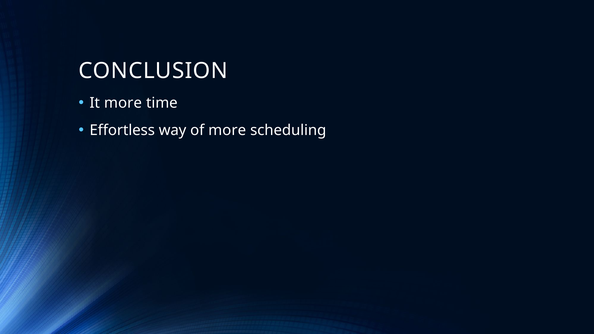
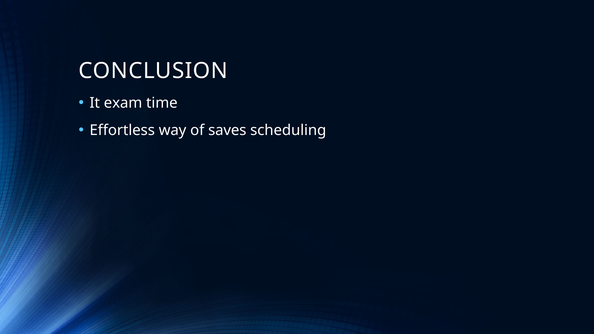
It more: more -> exam (123, 103)
of more: more -> saves (227, 130)
